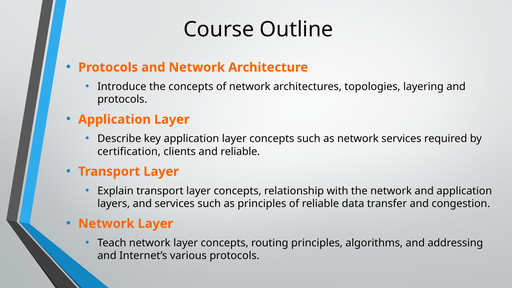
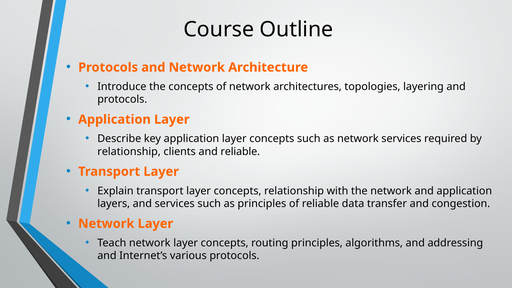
certification: certification -> relationship (129, 152)
